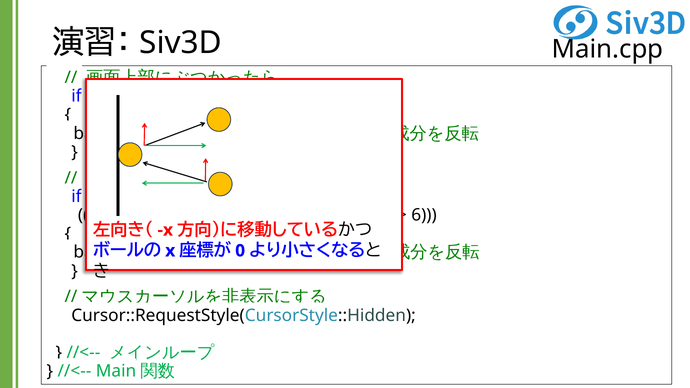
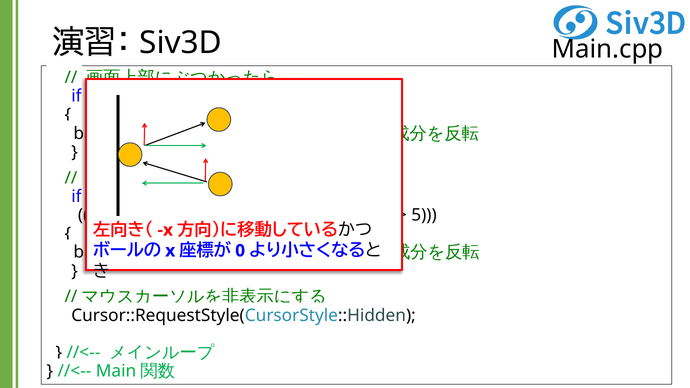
6: 6 -> 5 (424, 215)
